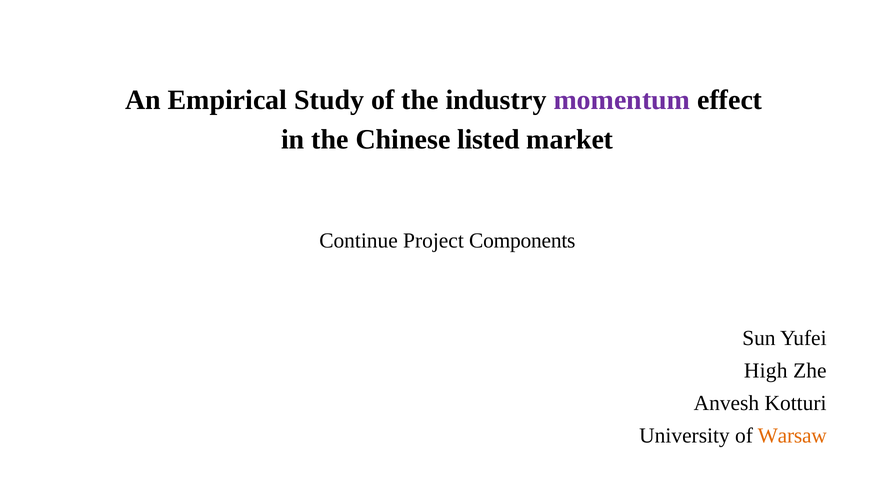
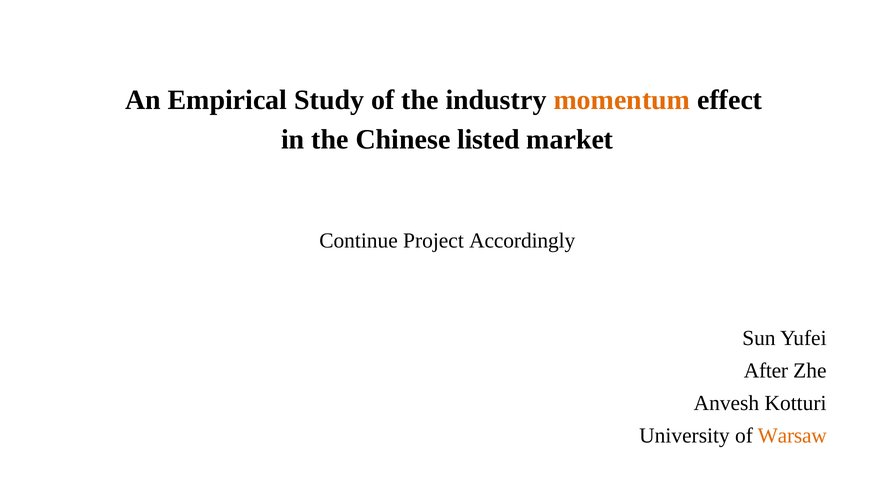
momentum colour: purple -> orange (622, 100)
Components: Components -> Accordingly (522, 240)
High: High -> After (766, 370)
